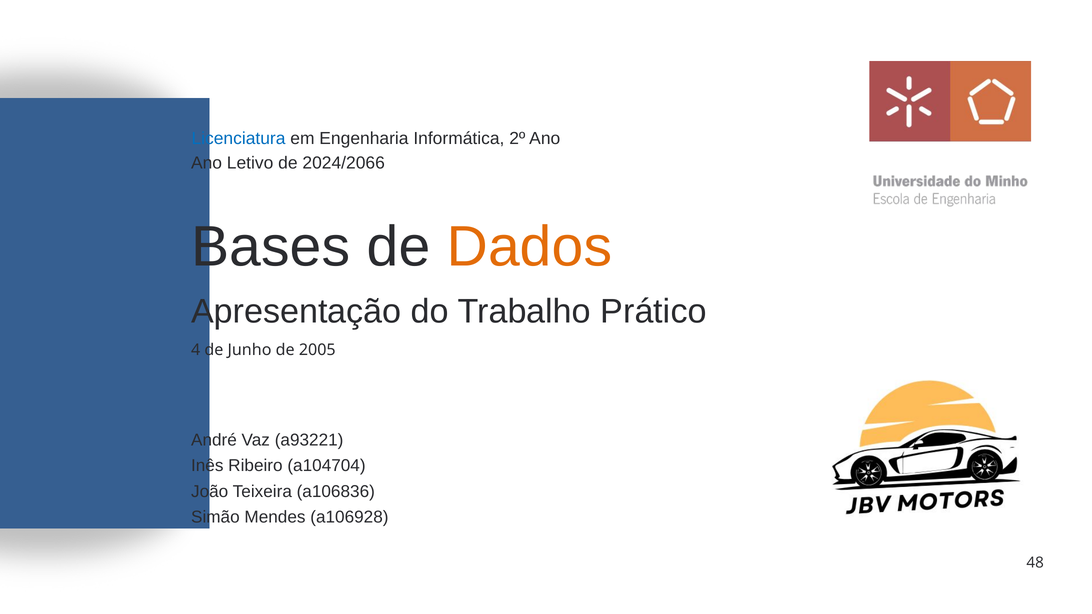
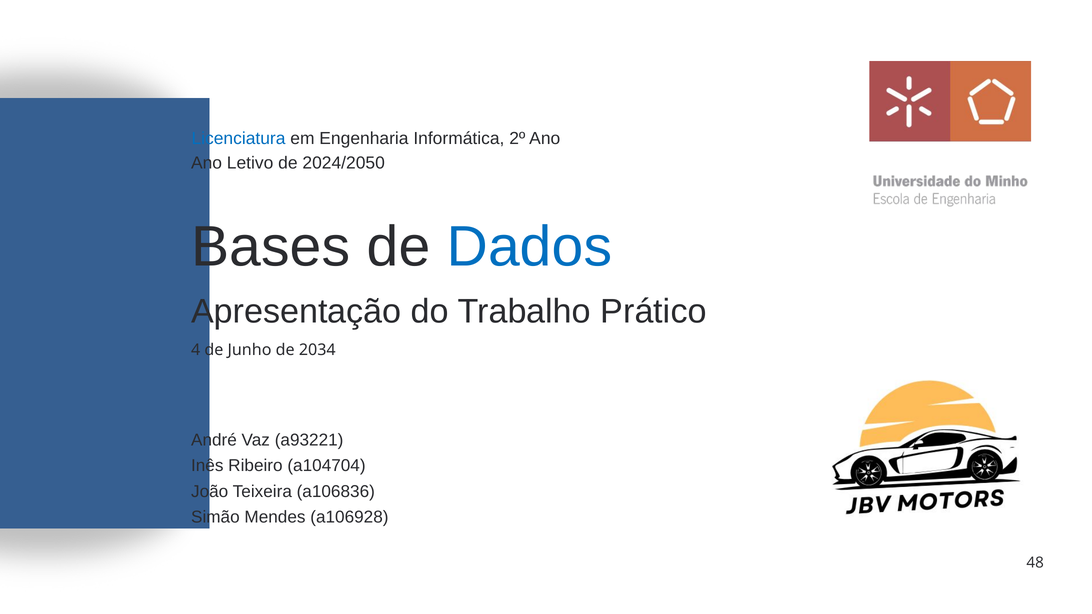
2024/2066: 2024/2066 -> 2024/2050 (344, 163)
Dados colour: orange -> blue (530, 247)
2005: 2005 -> 2034 (317, 350)
